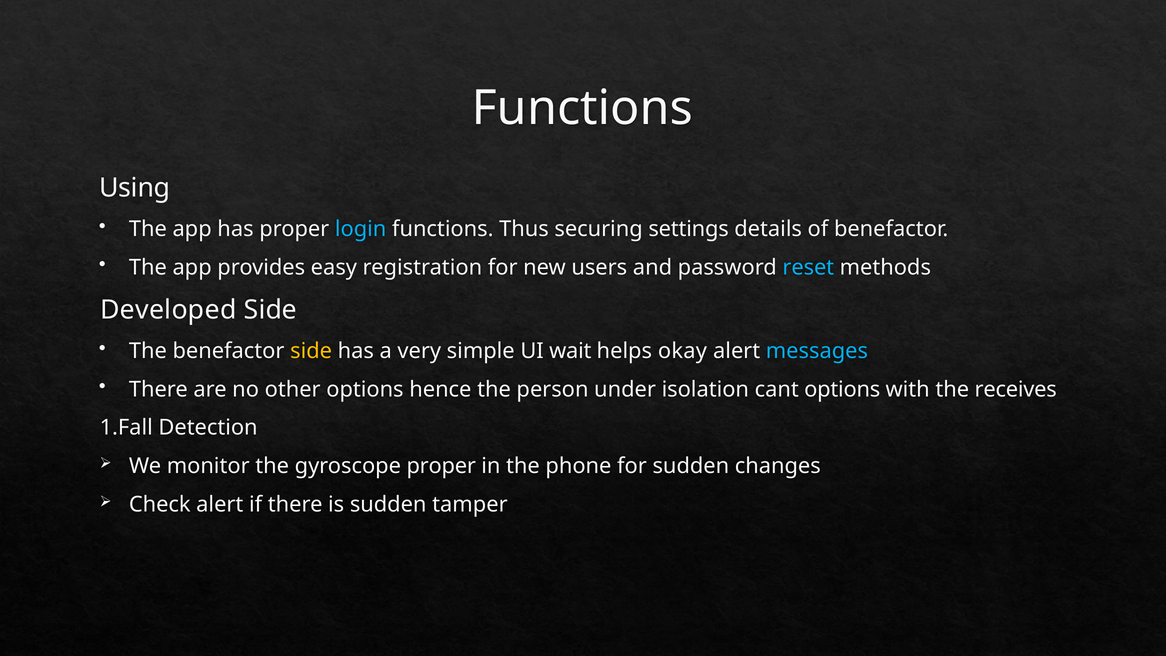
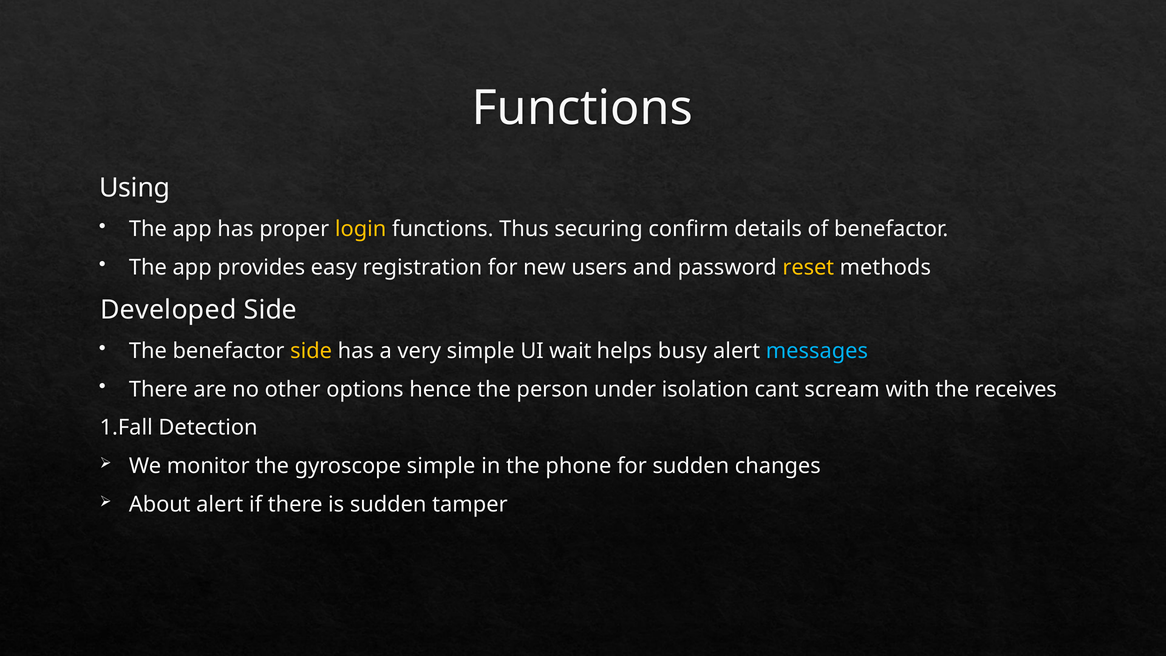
login colour: light blue -> yellow (361, 229)
settings: settings -> confirm (688, 229)
reset colour: light blue -> yellow (808, 267)
okay: okay -> busy (682, 351)
cant options: options -> scream (842, 389)
gyroscope proper: proper -> simple (441, 466)
Check: Check -> About (160, 504)
